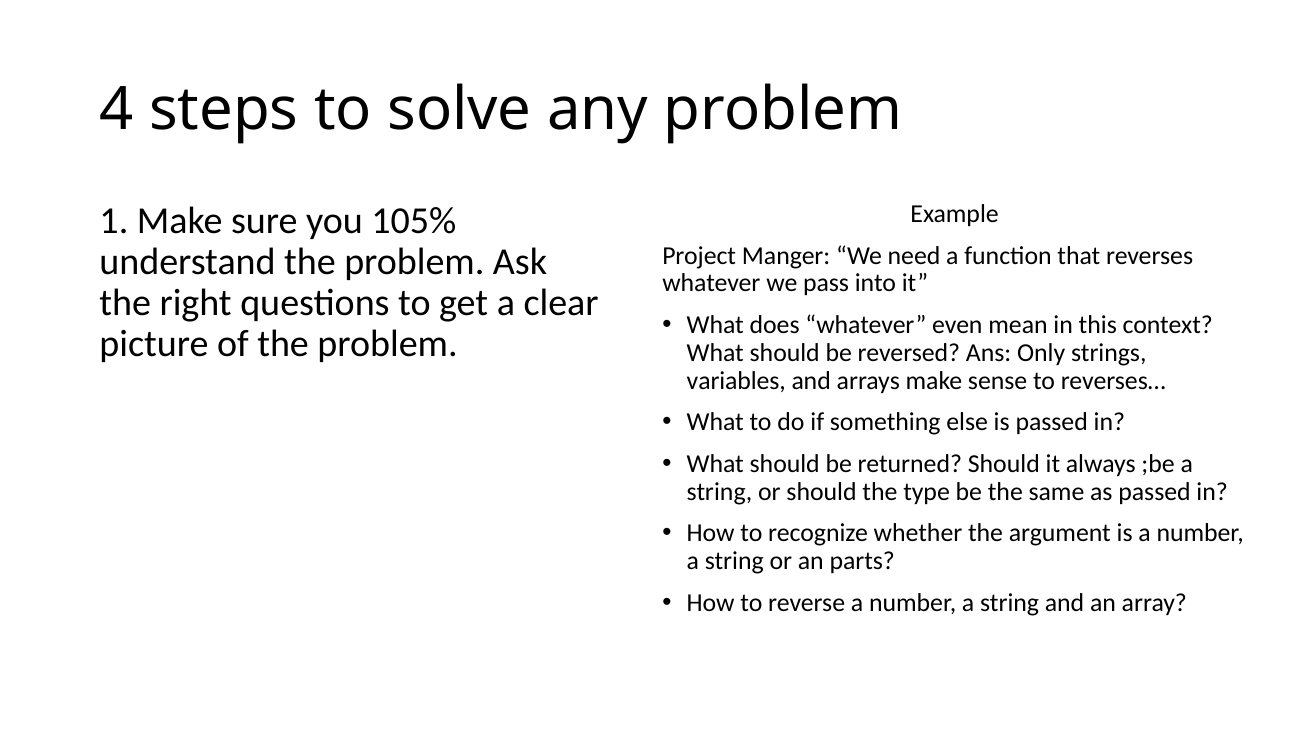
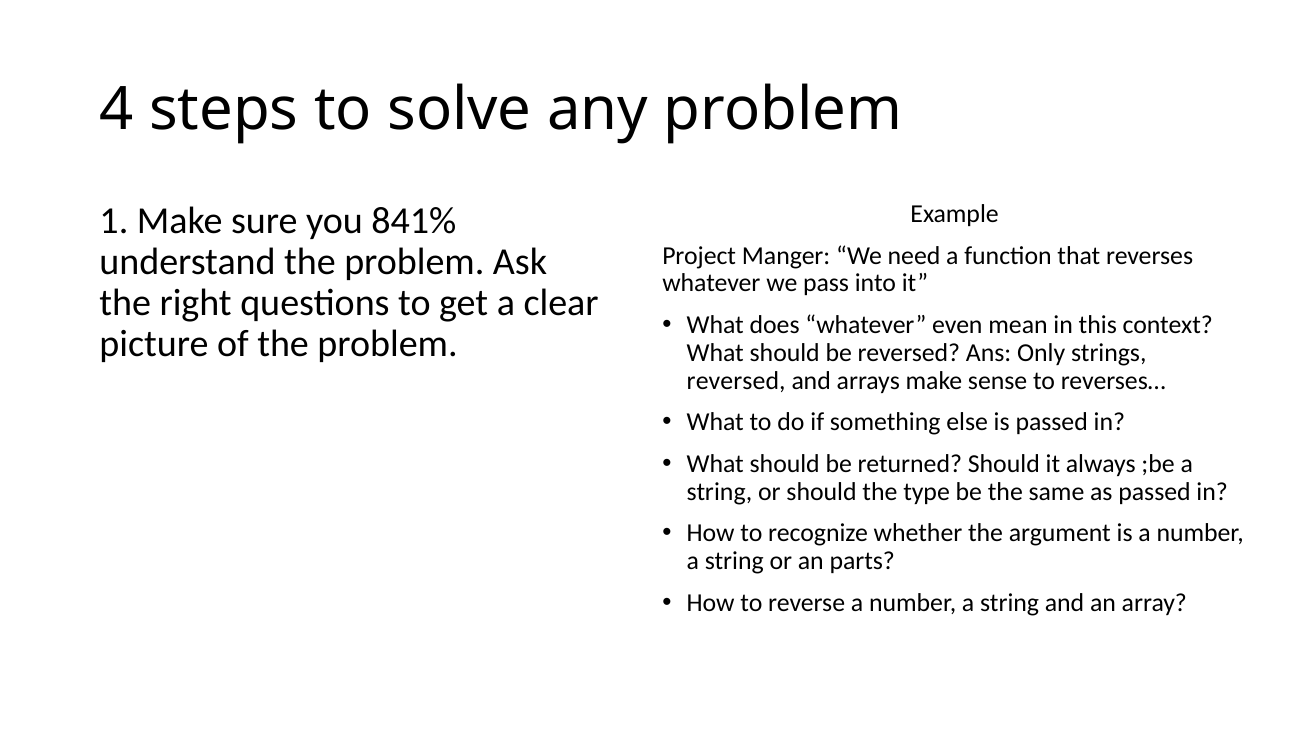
105%: 105% -> 841% (414, 221)
variables: variables -> reversed (736, 381)
